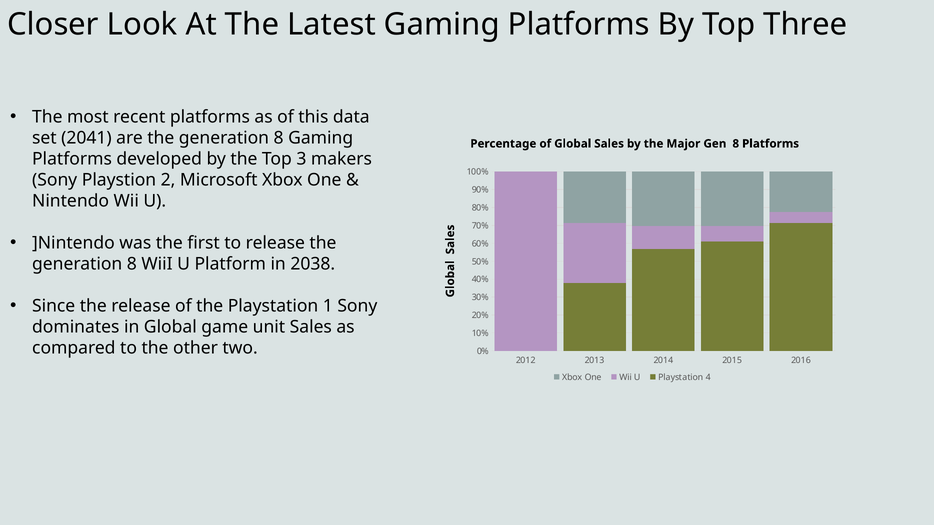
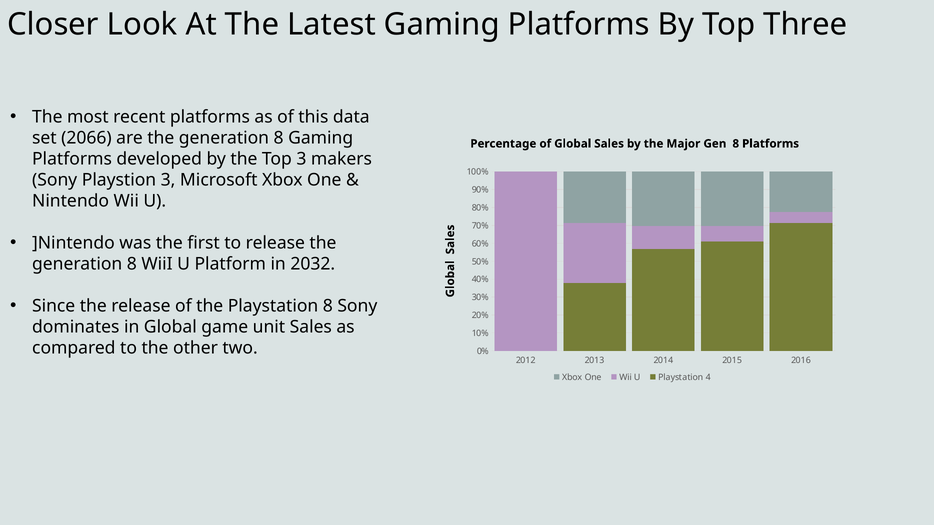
2041: 2041 -> 2066 (86, 138)
Playstion 2: 2 -> 3 (168, 180)
2038: 2038 -> 2032 (313, 264)
Playstation 1: 1 -> 8 (328, 306)
